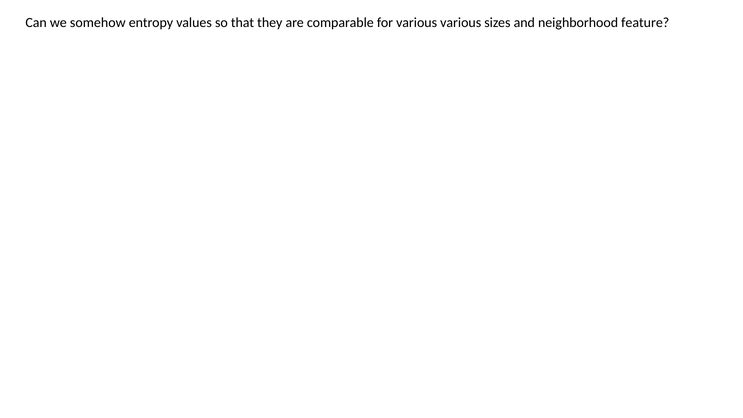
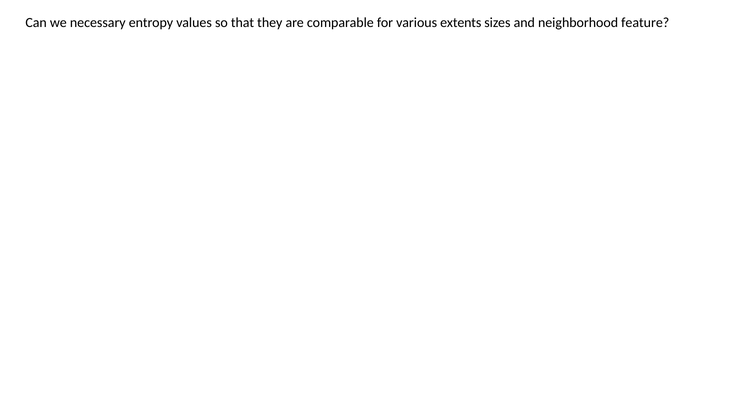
somehow: somehow -> necessary (98, 23)
various various: various -> extents (461, 23)
